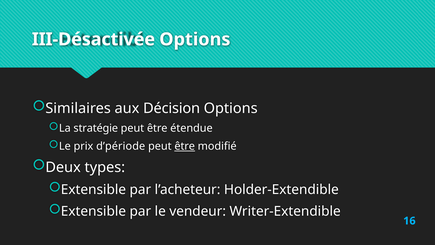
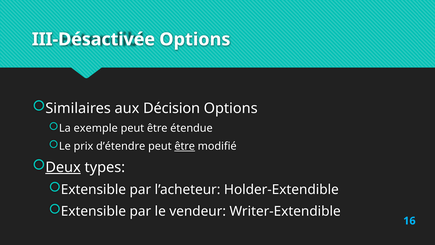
stratégie: stratégie -> exemple (96, 128)
d’période: d’période -> d’étendre (121, 146)
Deux underline: none -> present (63, 167)
